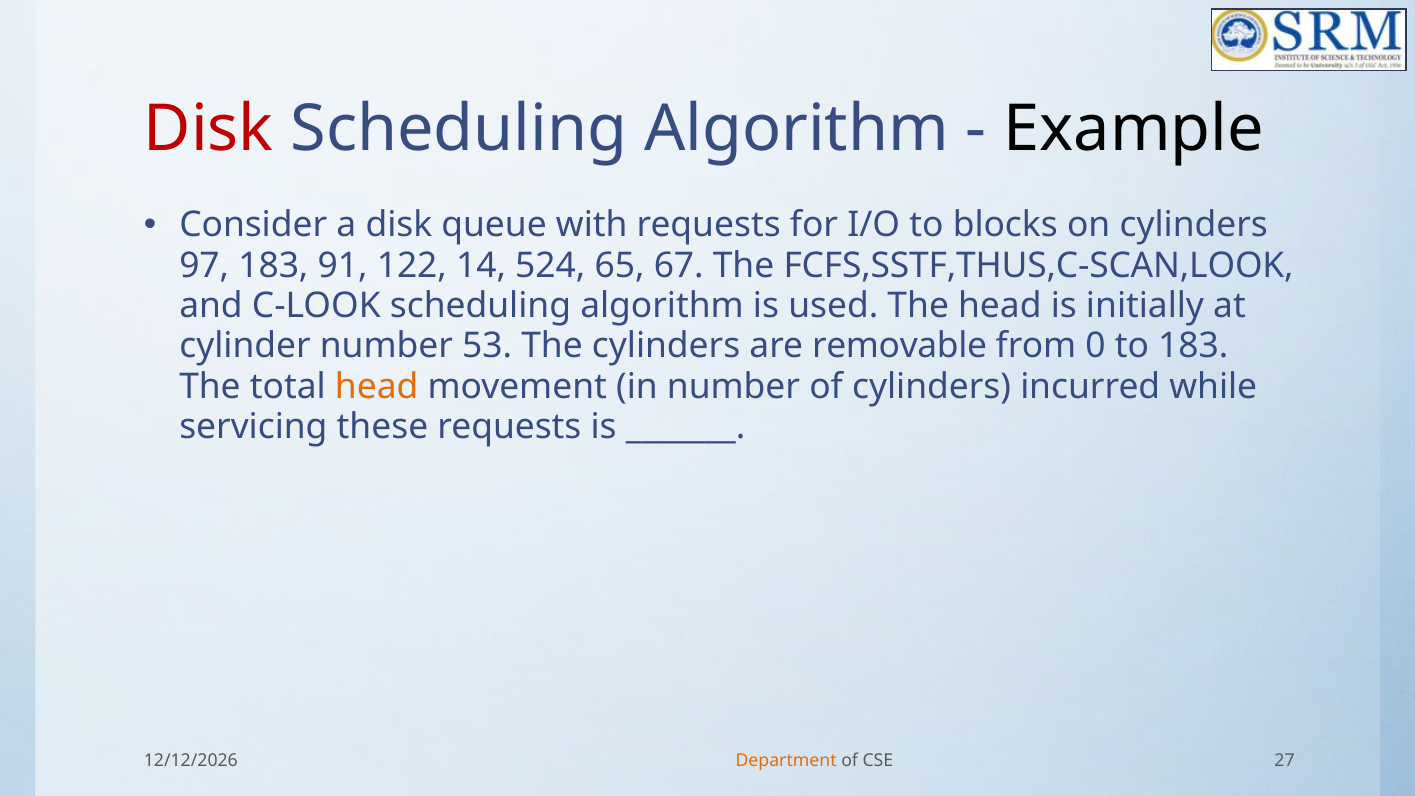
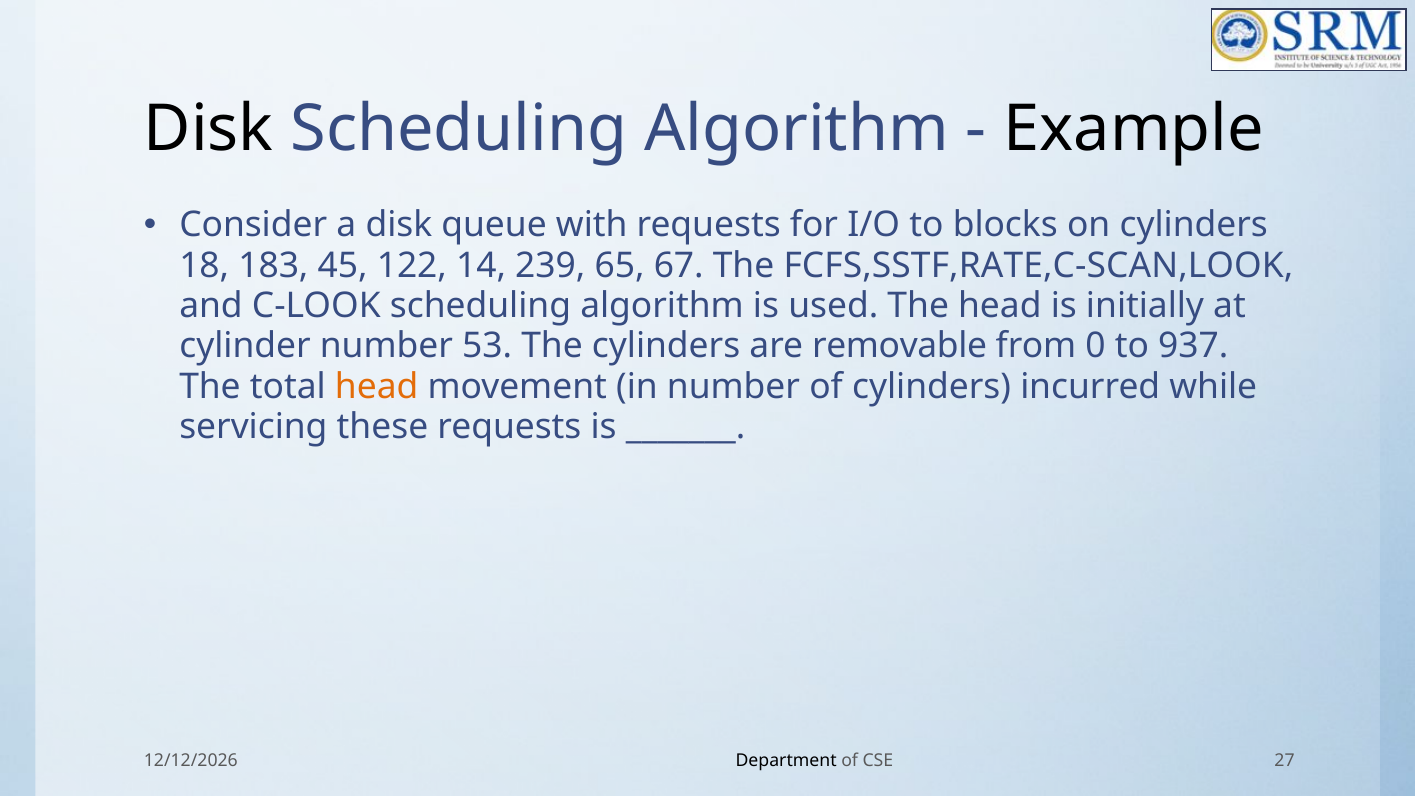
Disk colour: red -> black (209, 129)
97: 97 -> 18 (204, 266)
91: 91 -> 45 (343, 266)
524: 524 -> 239 (550, 266)
FCFS,SSTF,THUS,C-SCAN,LOOK: FCFS,SSTF,THUS,C-SCAN,LOOK -> FCFS,SSTF,RATE,C-SCAN,LOOK (1038, 266)
to 183: 183 -> 937 (1193, 346)
Department colour: orange -> black (786, 761)
